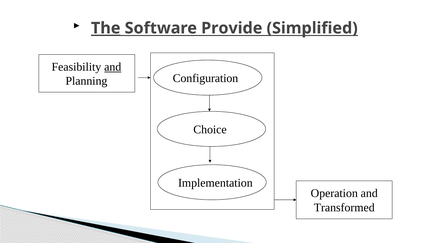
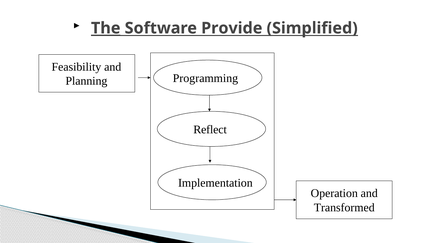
and underline: present -> none (113, 67)
Configuration: Configuration -> Programming (205, 78)
Choice: Choice -> Reflect (210, 129)
